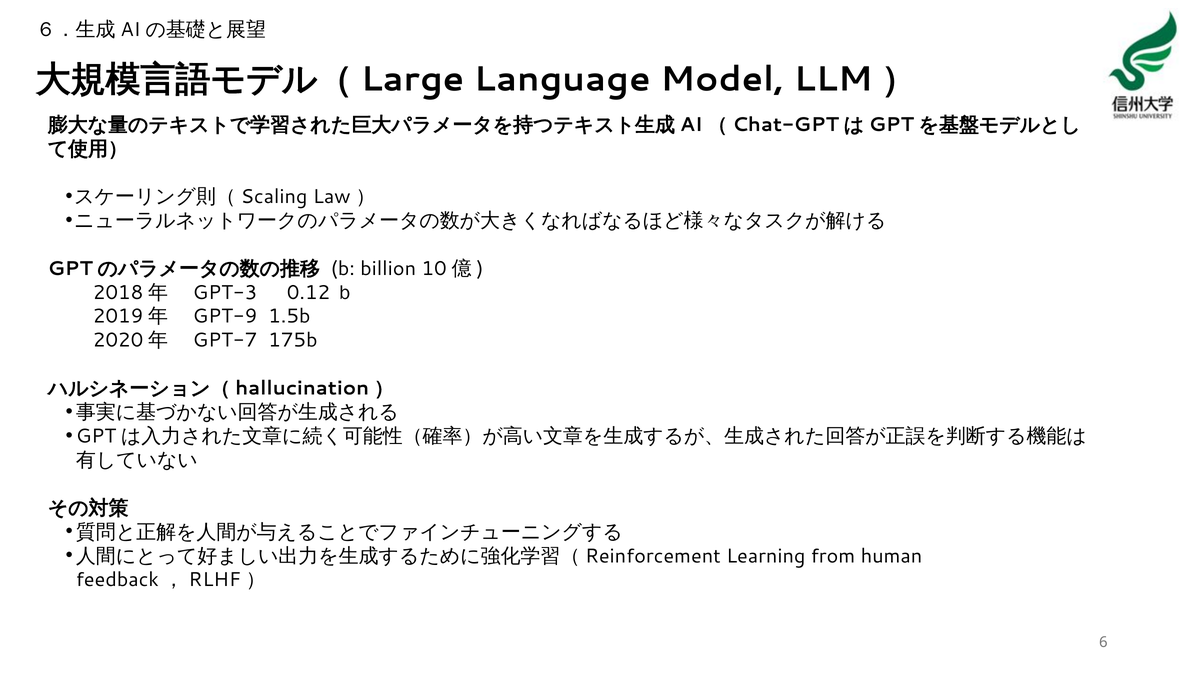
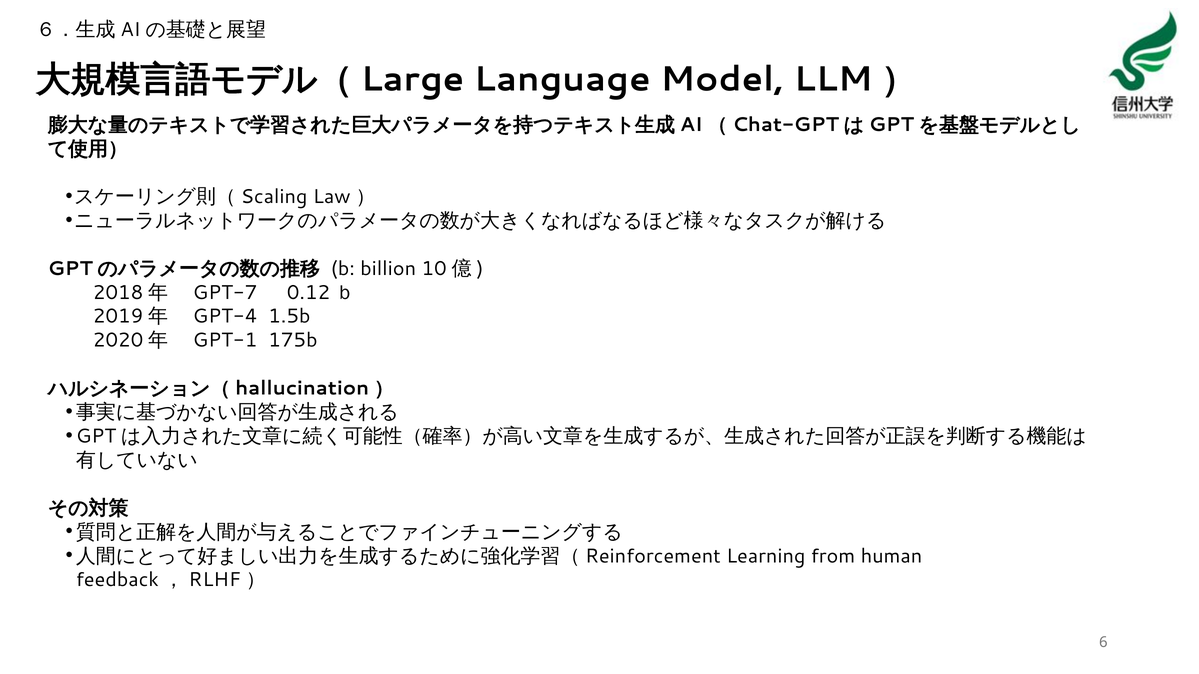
GPT-3: GPT-3 -> GPT-7 (225, 293)
GPT-9: GPT-9 -> GPT-4 (225, 317)
GPT-7: GPT-7 -> GPT-1 (225, 341)
